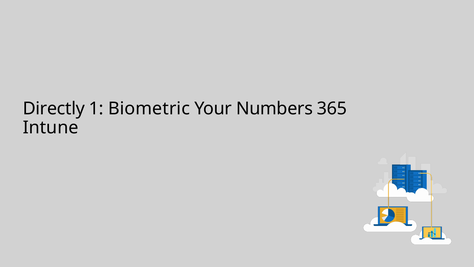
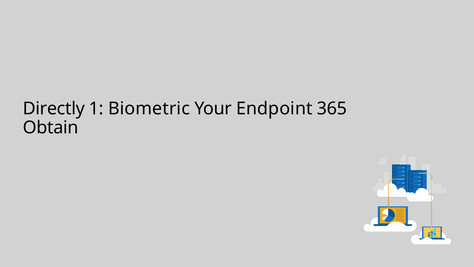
Numbers: Numbers -> Endpoint (274, 108)
Intune: Intune -> Obtain (51, 128)
